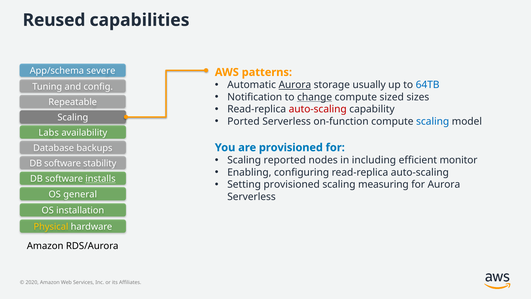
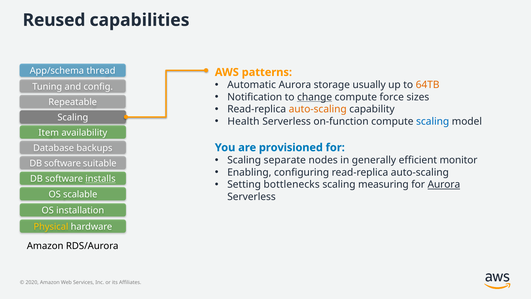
severe: severe -> thread (101, 71)
Aurora underline: present -> none (295, 85)
64TB colour: blue -> orange (428, 85)
sized: sized -> force (392, 97)
auto-scaling colour: red -> orange (318, 109)
Ported: Ported -> Health (243, 121)
Labs: Labs -> Item (49, 133)
reported: reported -> separate (285, 160)
including: including -> generally (374, 160)
stability: stability -> suitable (100, 163)
Setting provisioned: provisioned -> bottlenecks (292, 184)
Aurora underline: none -> present (444, 184)
general: general -> scalable (80, 194)
